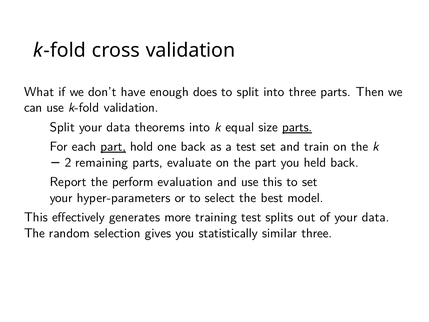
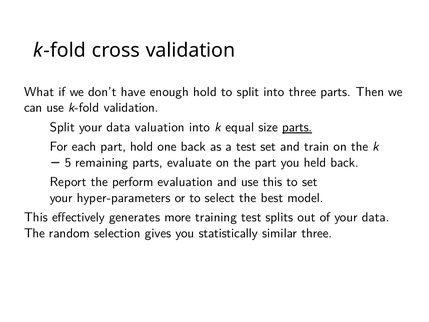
enough does: does -> hold (205, 92)
theorems: theorems -> valuation (160, 127)
part underline: present -> none (113, 147)
2: 2 -> 5 (68, 163)
